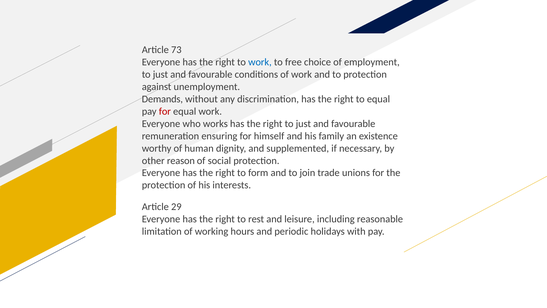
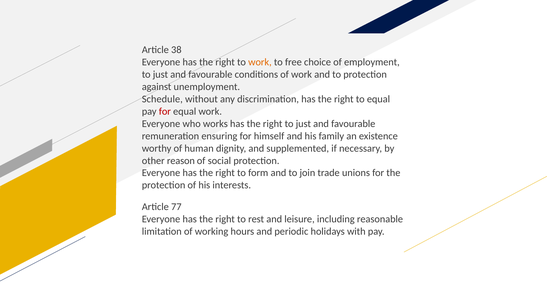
73: 73 -> 38 (176, 50)
work colour: blue -> orange (260, 62)
Demands: Demands -> Schedule (162, 99)
29: 29 -> 77 (176, 207)
